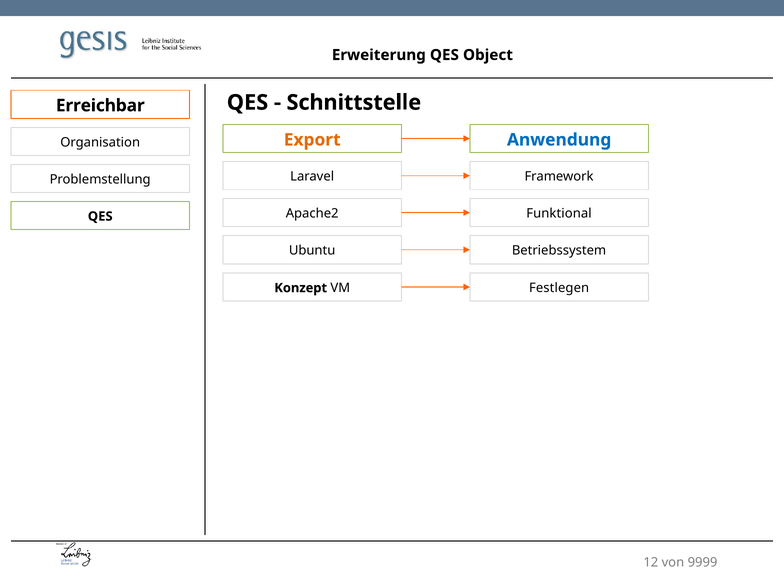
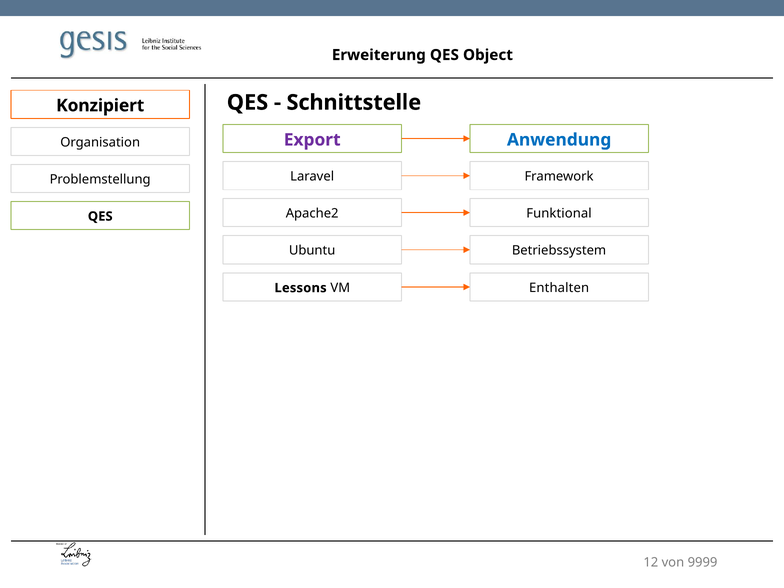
Erreichbar: Erreichbar -> Konzipiert (100, 106)
Export colour: orange -> purple (312, 140)
Konzept: Konzept -> Lessons (301, 288)
Festlegen: Festlegen -> Enthalten (559, 288)
